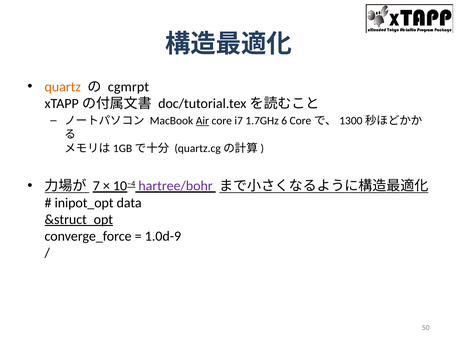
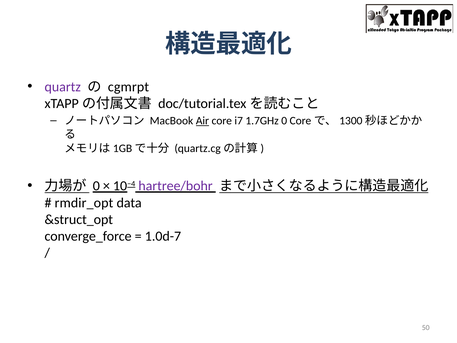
quartz colour: orange -> purple (63, 87)
1.7GHz 6: 6 -> 0 (284, 121)
7: 7 -> 0 (96, 186)
inipot_opt: inipot_opt -> rmdir_opt (84, 203)
&struct_opt underline: present -> none (79, 219)
1.0d-9: 1.0d-9 -> 1.0d-7 (163, 236)
